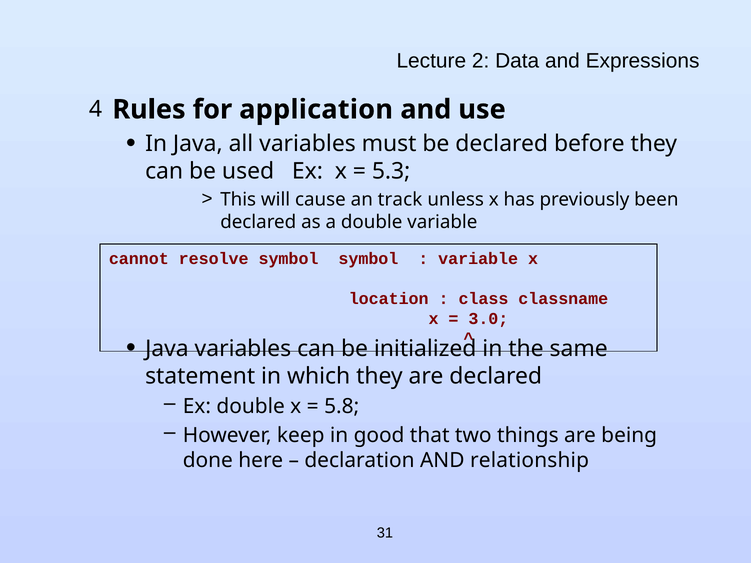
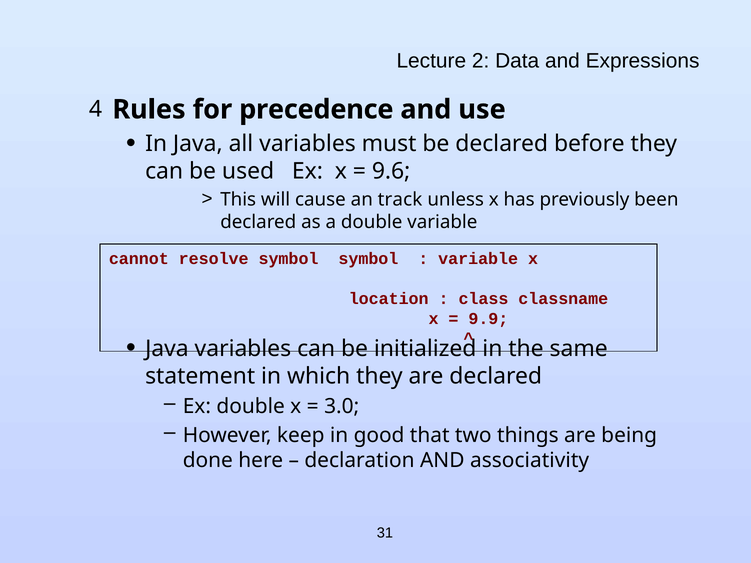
application: application -> precedence (316, 110)
5.3: 5.3 -> 9.6 (391, 171)
3.0: 3.0 -> 9.9 (488, 319)
5.8: 5.8 -> 3.0 (342, 406)
relationship: relationship -> associativity (530, 461)
